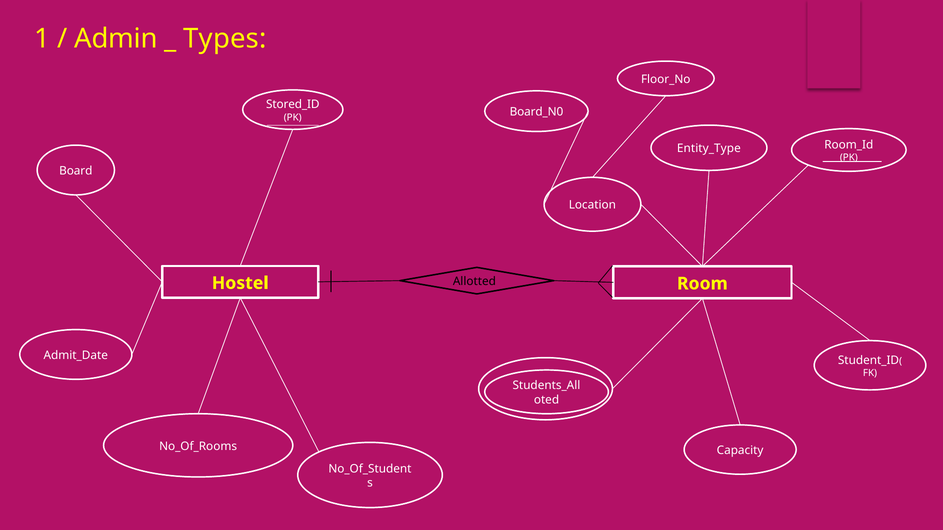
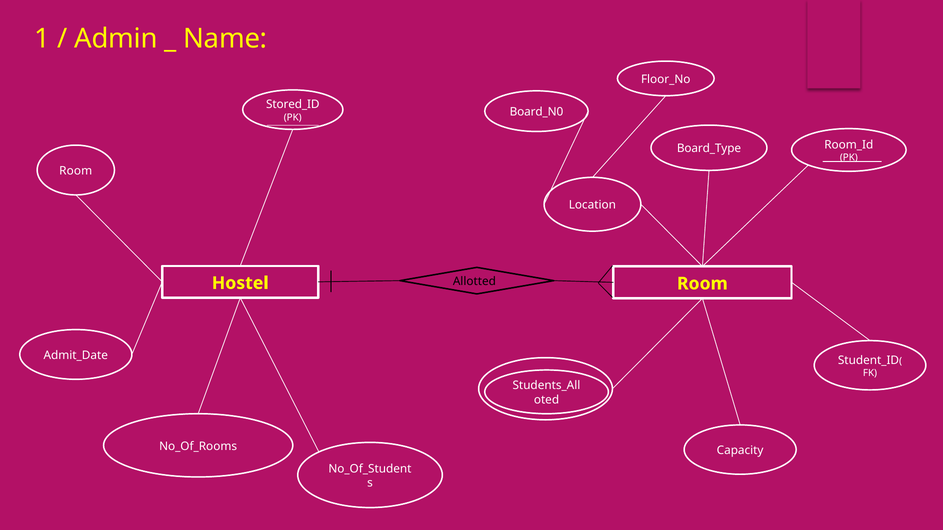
Types: Types -> Name (225, 39)
Entity_Type: Entity_Type -> Board_Type (709, 149)
Board: Board -> Room (76, 171)
